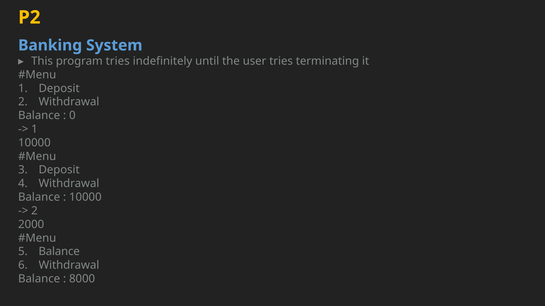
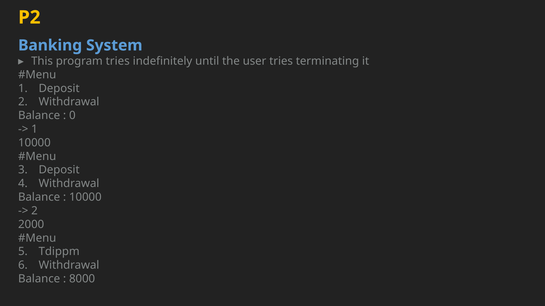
Balance: Balance -> Tdippm (59, 252)
